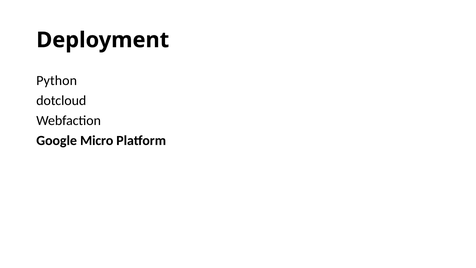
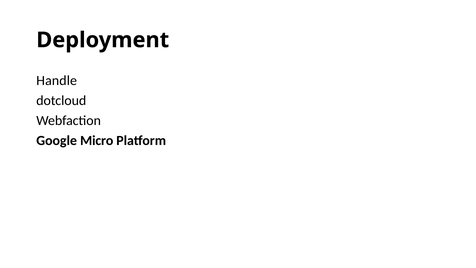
Python: Python -> Handle (57, 80)
